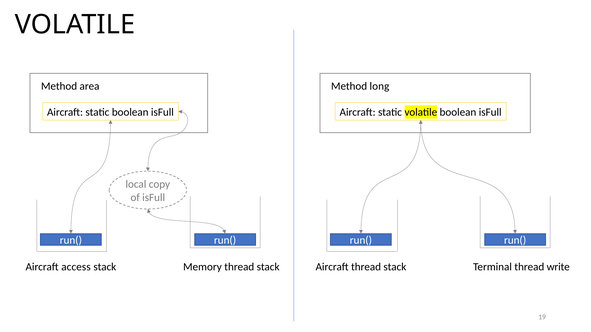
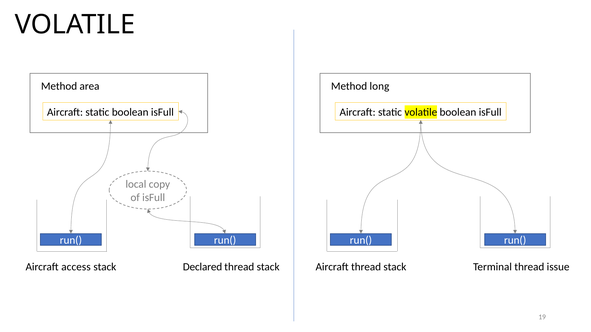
Memory: Memory -> Declared (203, 267)
write: write -> issue (558, 267)
